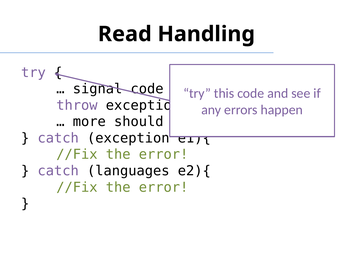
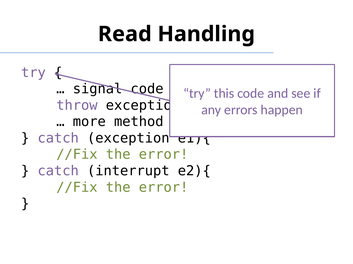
should: should -> method (139, 122)
languages: languages -> interrupt (128, 171)
